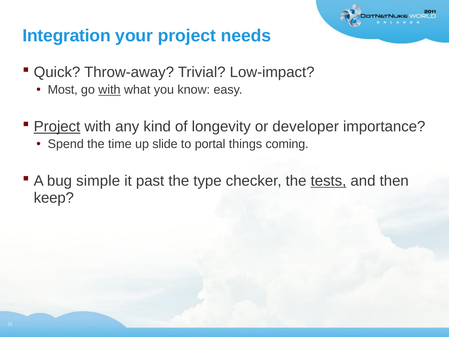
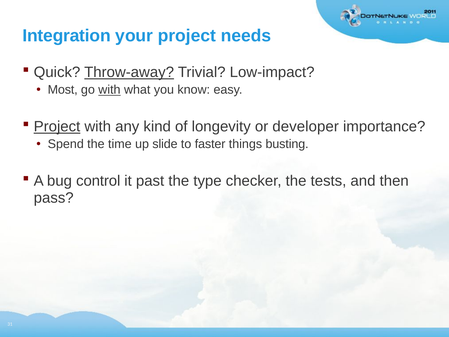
Throw-away underline: none -> present (129, 72)
portal: portal -> faster (210, 144)
coming: coming -> busting (287, 144)
simple: simple -> control (98, 181)
tests underline: present -> none (328, 181)
keep: keep -> pass (54, 198)
